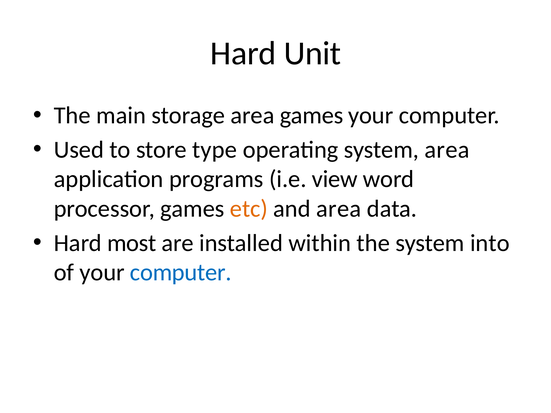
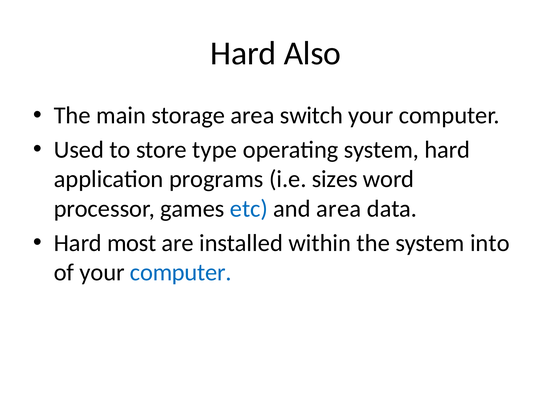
Unit: Unit -> Also (312, 53)
area games: games -> switch (311, 116)
system area: area -> hard (447, 150)
view: view -> sizes (335, 179)
etc colour: orange -> blue (249, 209)
